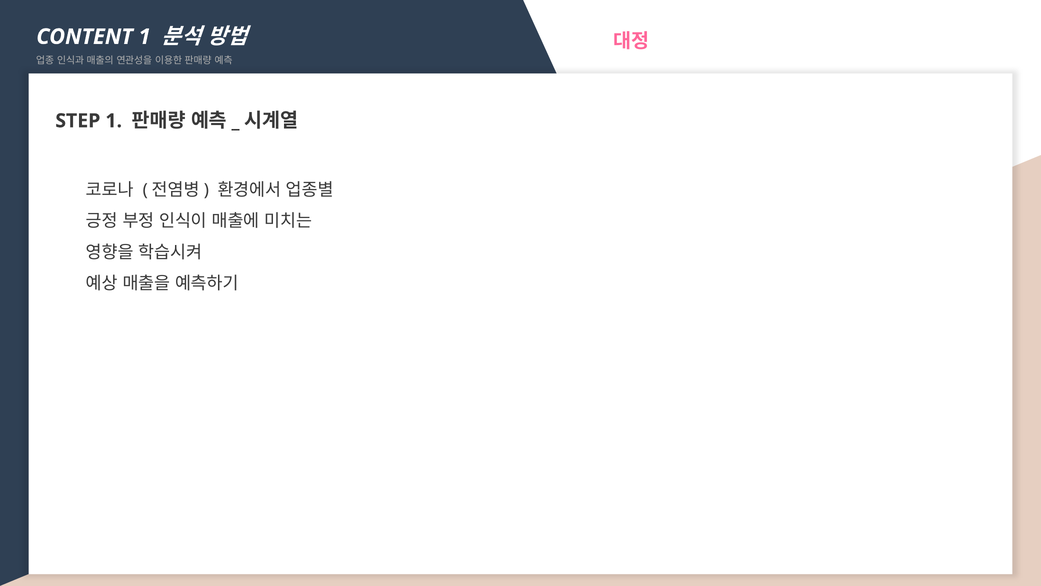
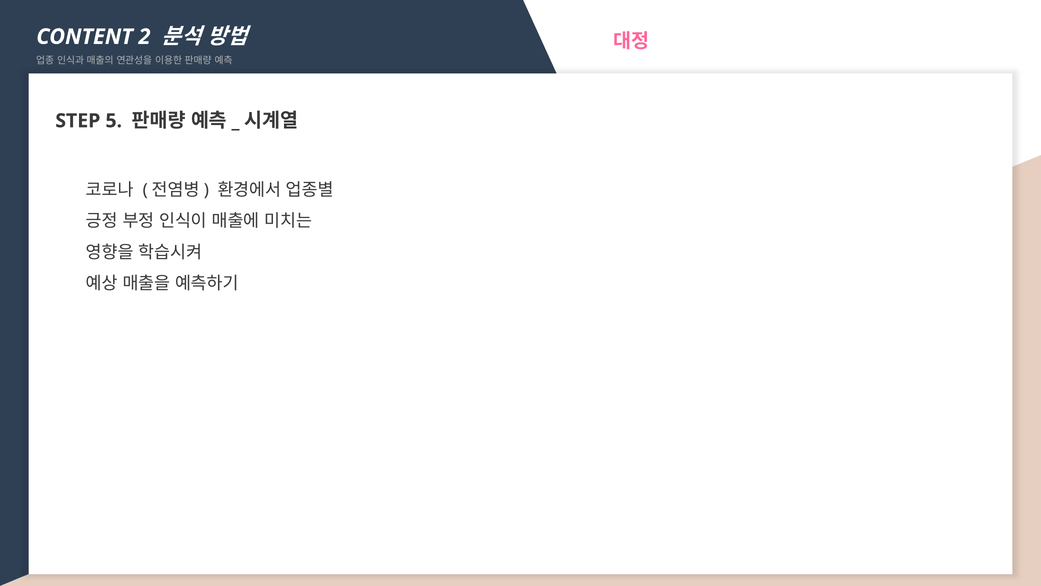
CONTENT 1: 1 -> 2 (145, 37)
STEP 1: 1 -> 5 (114, 121)
